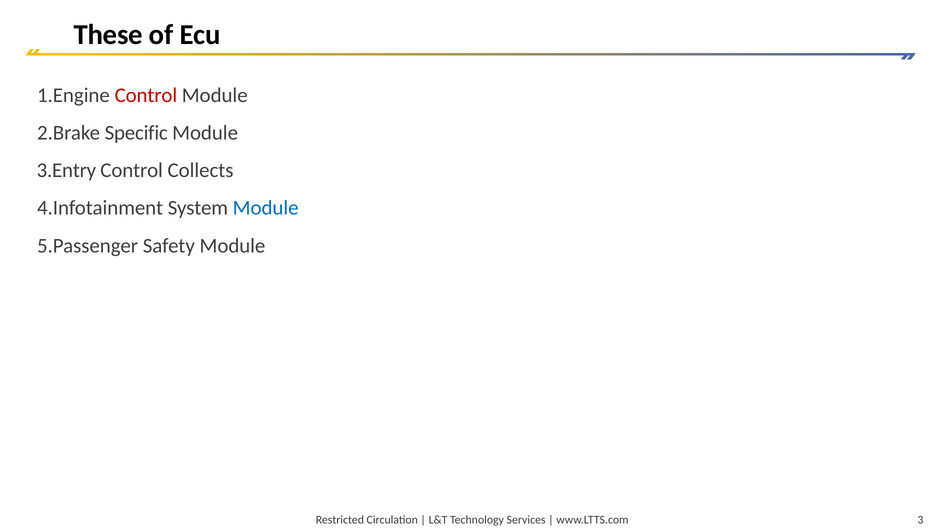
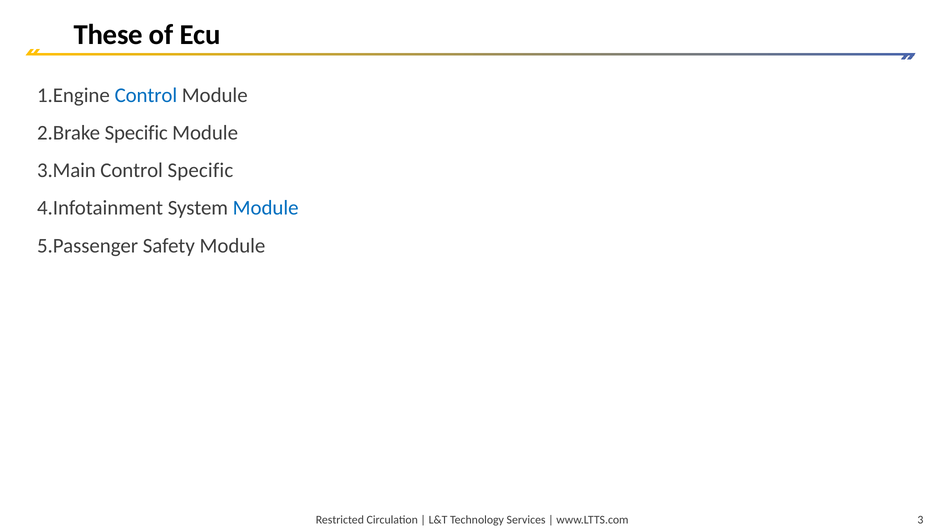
Control colour: red -> blue (146, 95)
3.Entry: 3.Entry -> 3.Main (66, 170)
Control Collects: Collects -> Specific (200, 170)
